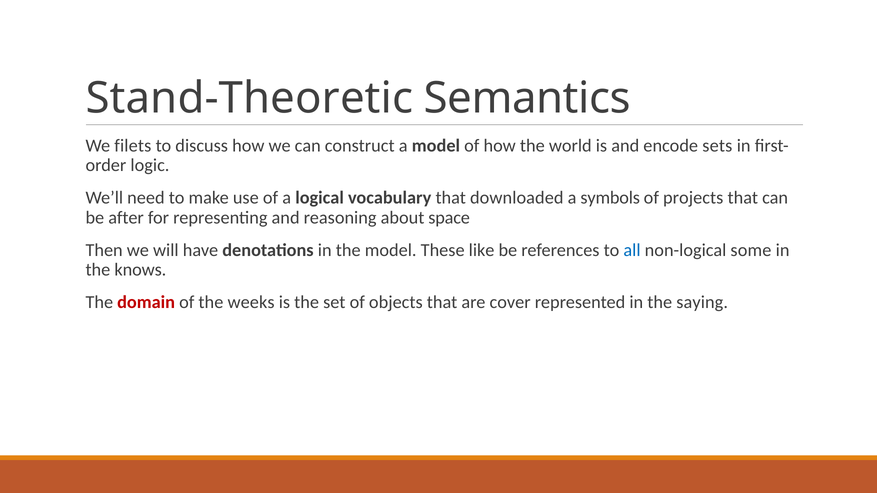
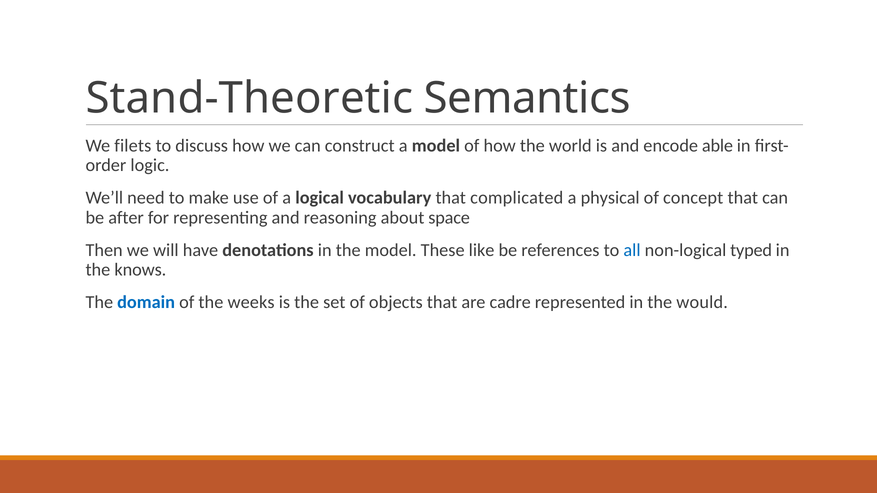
sets: sets -> able (718, 146)
downloaded: downloaded -> complicated (517, 198)
symbols: symbols -> physical (610, 198)
projects: projects -> concept (693, 198)
some: some -> typed (751, 250)
domain colour: red -> blue (146, 303)
cover: cover -> cadre (510, 303)
saying: saying -> would (702, 303)
